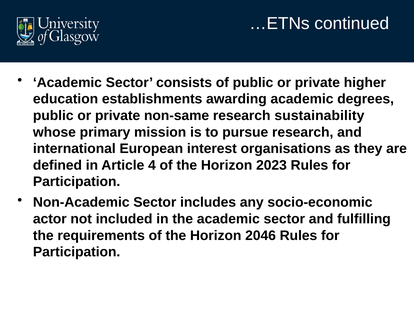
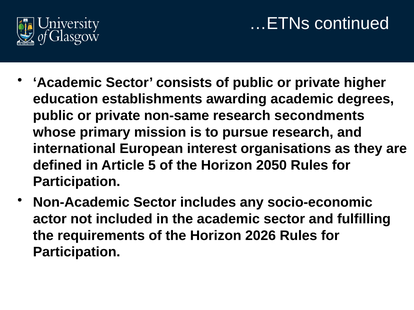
sustainability: sustainability -> secondments (319, 116)
4: 4 -> 5 (152, 166)
2023: 2023 -> 2050 (271, 166)
2046: 2046 -> 2026 (261, 236)
